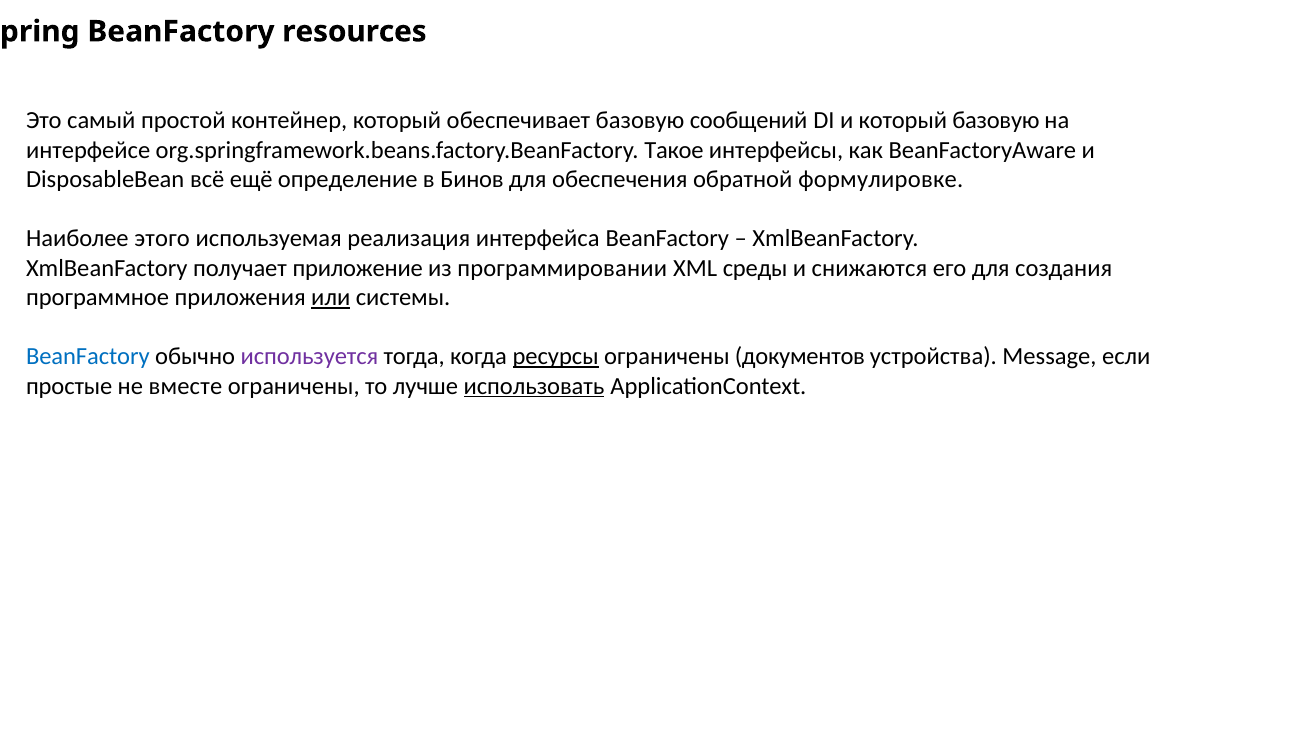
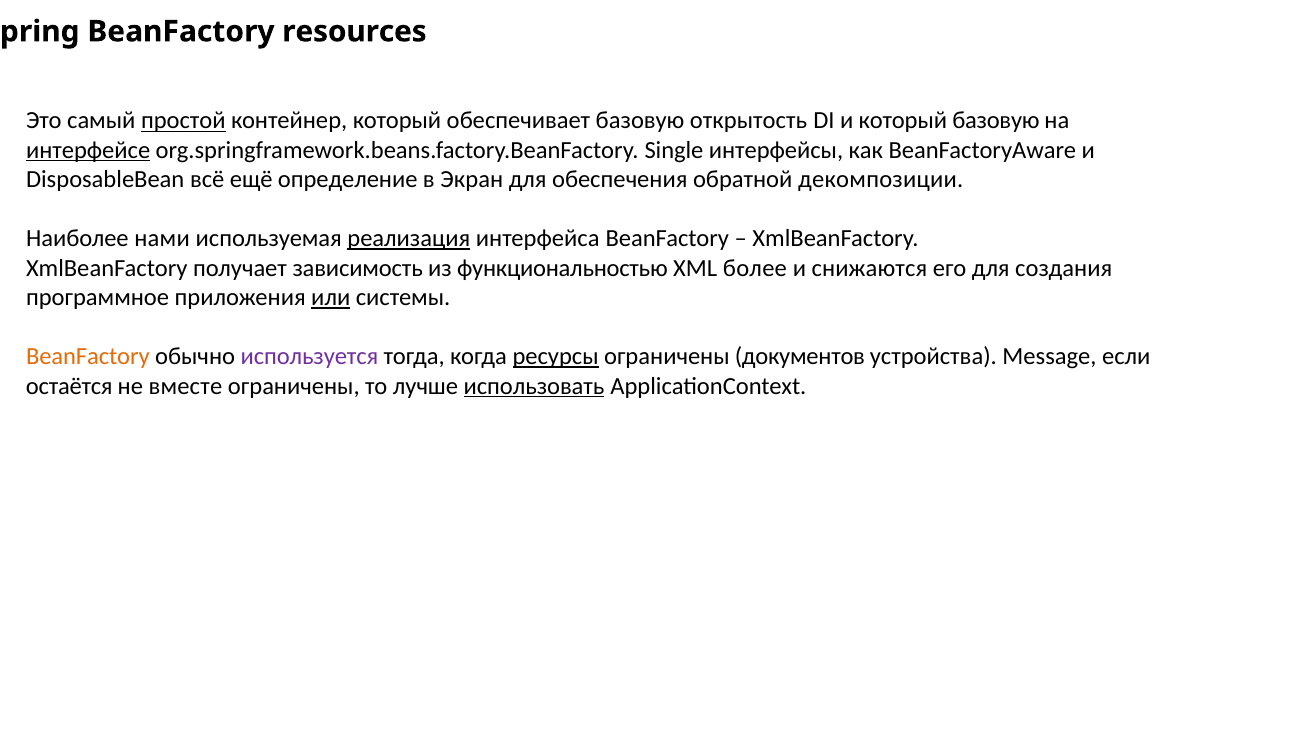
простой underline: none -> present (183, 121)
сообщений: сообщений -> открытость (749, 121)
интерфейсе underline: none -> present (88, 150)
Такое: Такое -> Single (674, 150)
Бинов: Бинов -> Экран (472, 180)
формулировке: формулировке -> декомпозиции (881, 180)
этого: этого -> нами (162, 239)
реализация underline: none -> present (409, 239)
приложение: приложение -> зависимость (358, 268)
программировании: программировании -> функциональностью (562, 268)
среды: среды -> более (755, 268)
BeanFactory colour: blue -> orange (88, 356)
простые: простые -> остаётся (69, 386)
